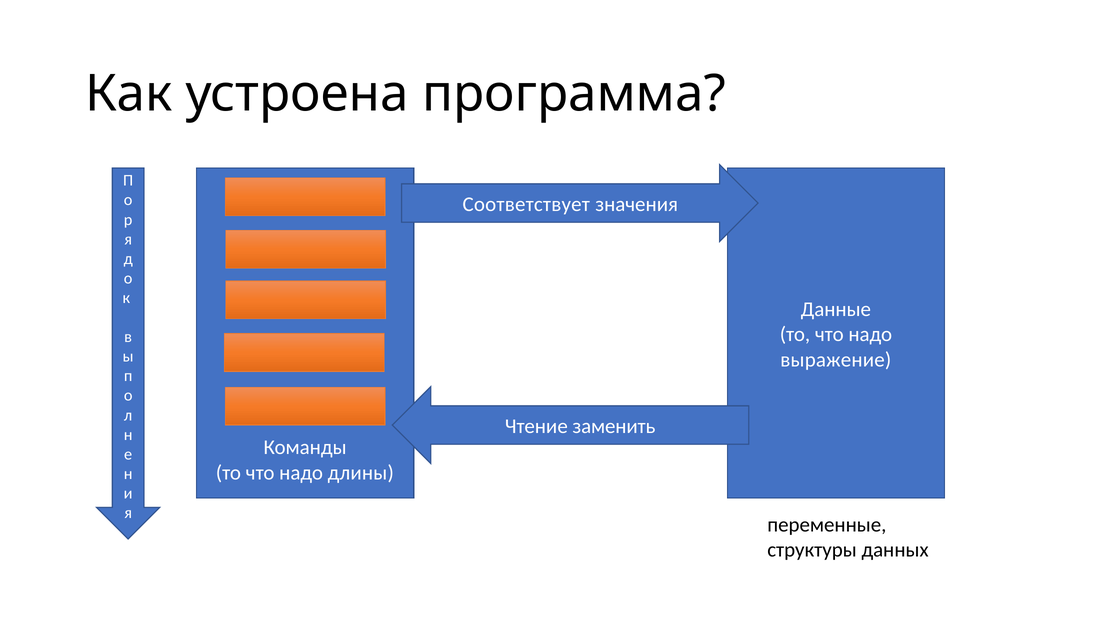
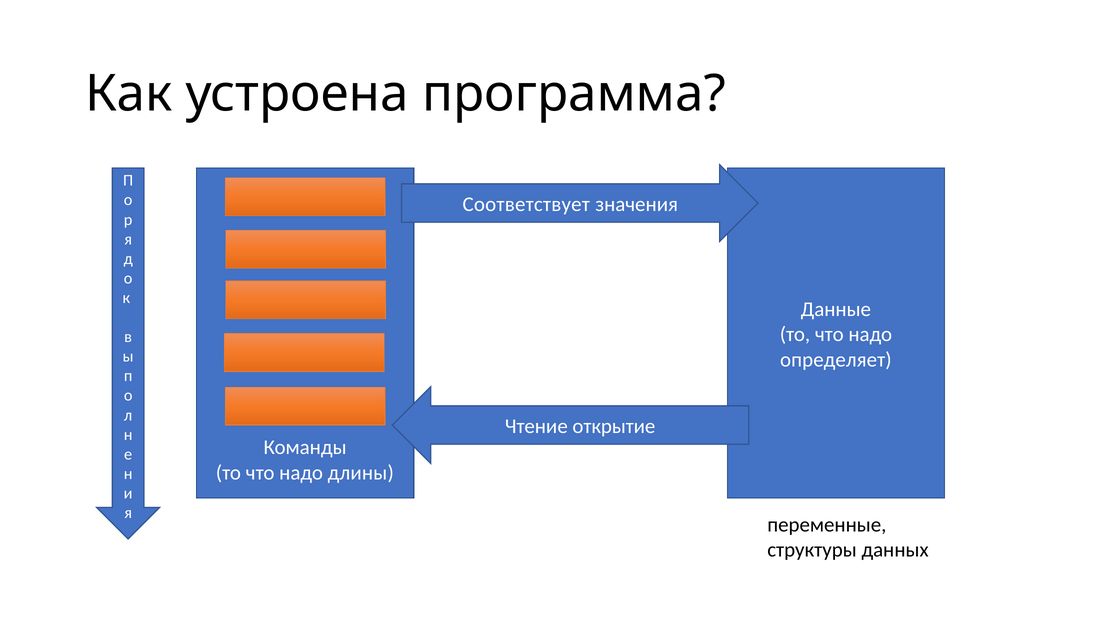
выражение: выражение -> определяет (836, 360)
заменить: заменить -> открытие (614, 427)
